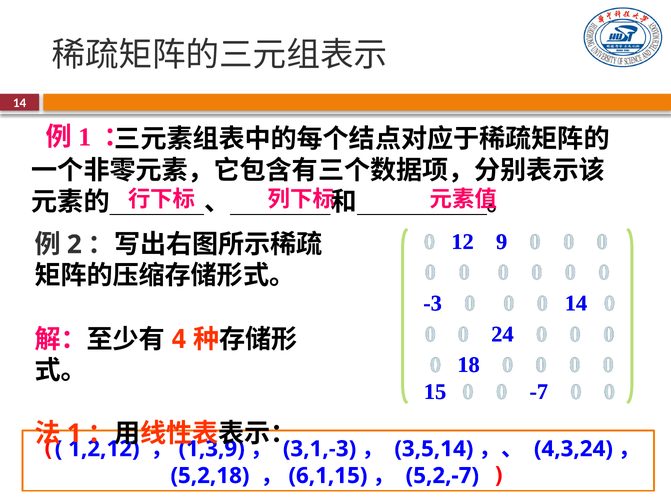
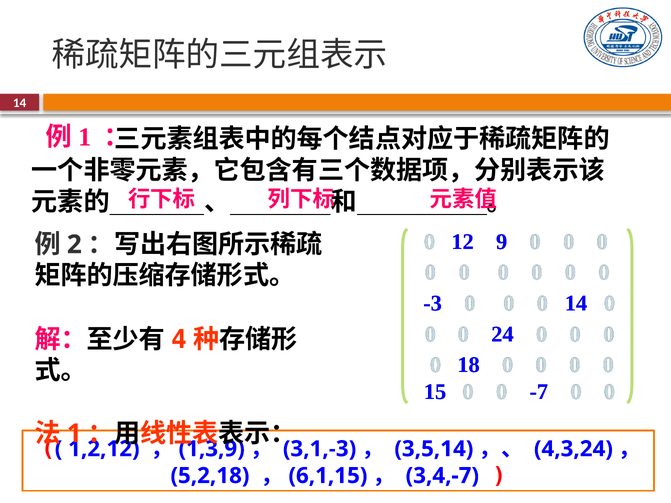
5,2,-7: 5,2,-7 -> 3,4,-7 (442, 476)
